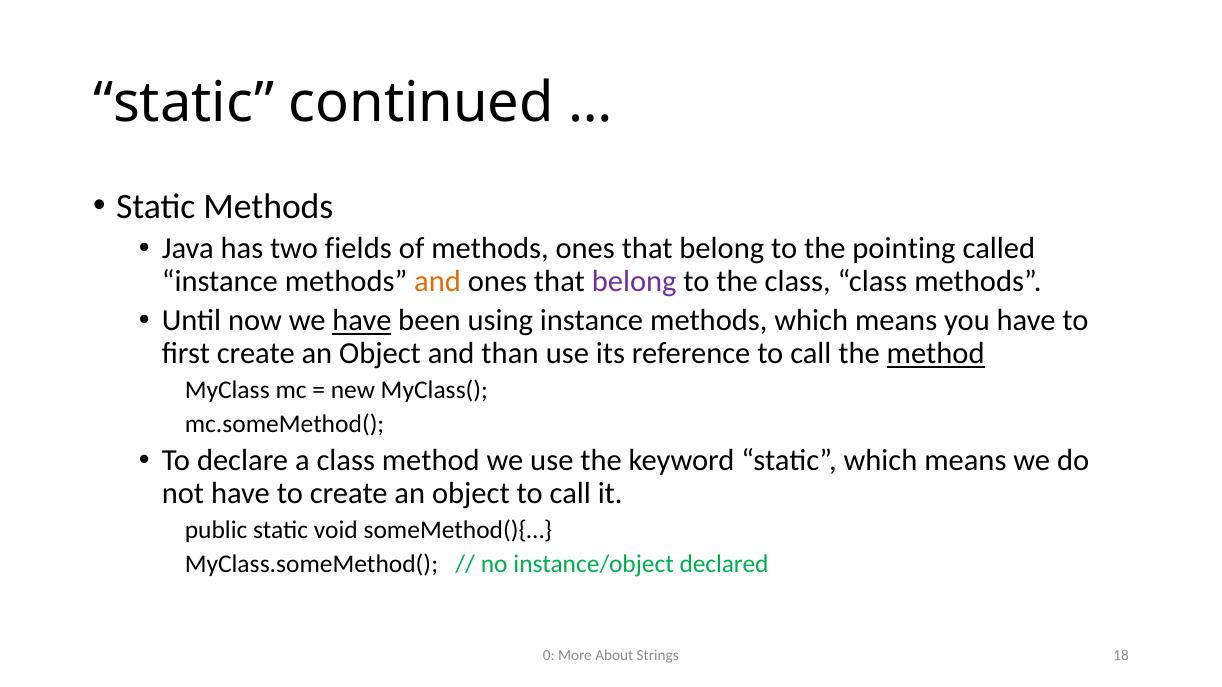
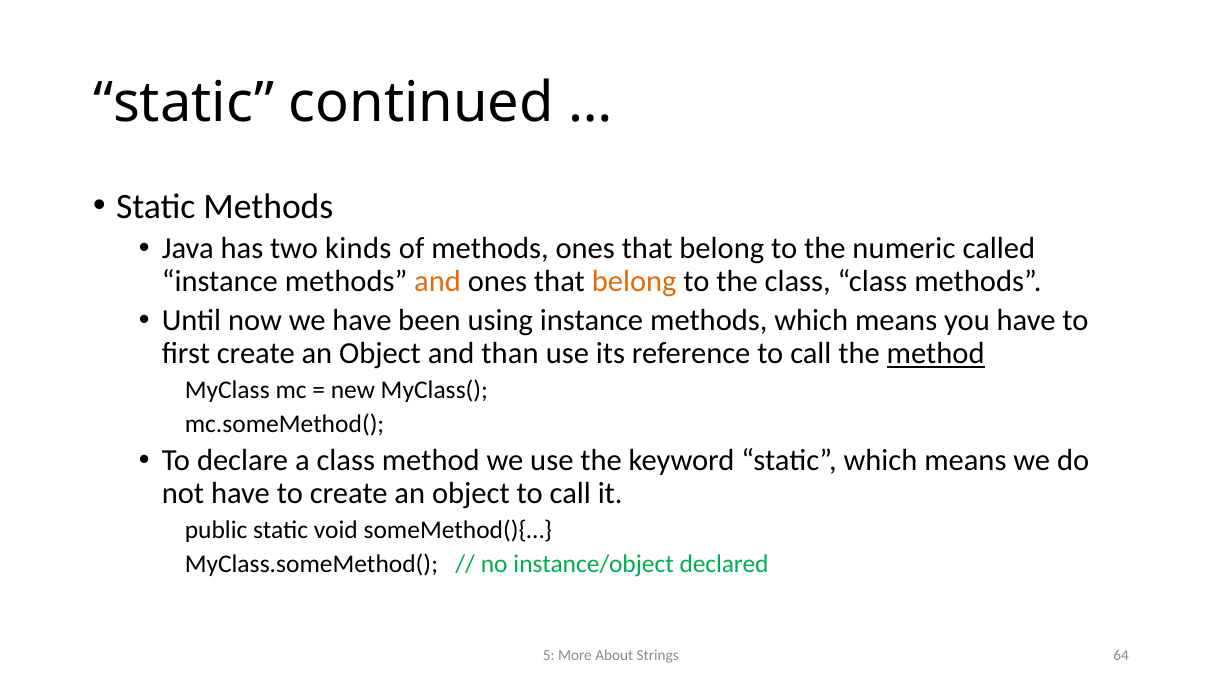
fields: fields -> kinds (358, 249)
pointing: pointing -> numeric (904, 249)
belong colour: purple -> orange (634, 282)
have underline: present -> none (362, 321)
0: 0 -> 5 (549, 656)
18: 18 -> 64 (1121, 656)
